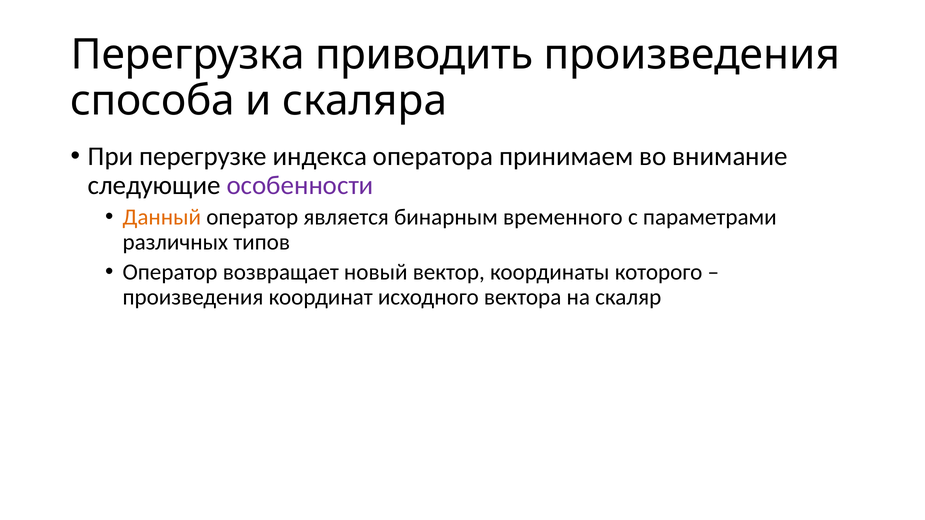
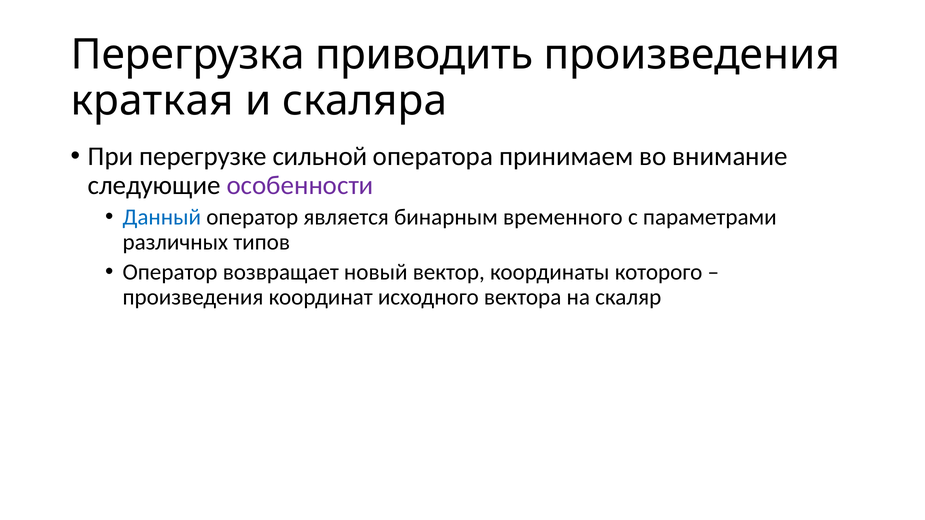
способа: способа -> краткая (152, 101)
индекса: индекса -> сильной (320, 156)
Данный colour: orange -> blue (162, 217)
